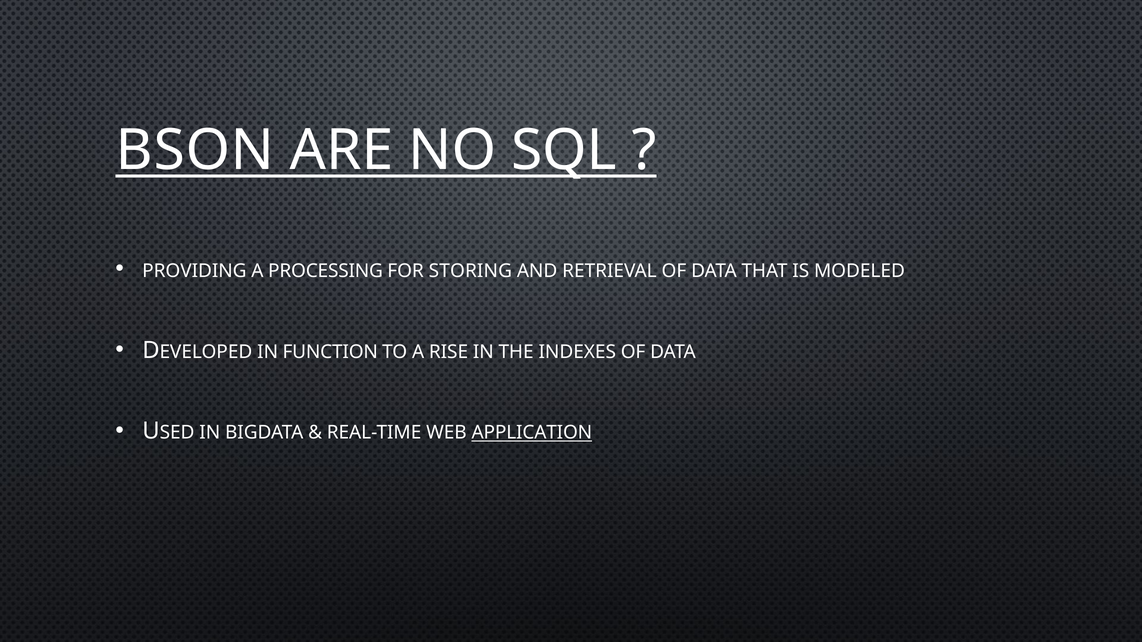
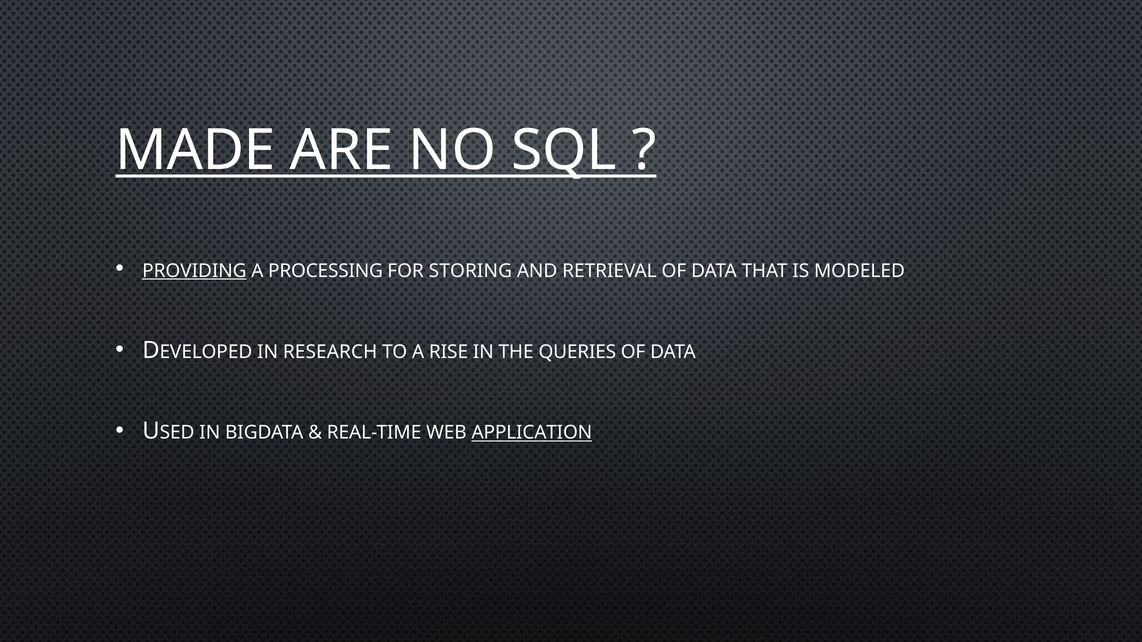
BSON: BSON -> MADE (196, 150)
PROVIDING underline: none -> present (194, 271)
FUNCTION: FUNCTION -> RESEARCH (330, 352)
INDEXES: INDEXES -> QUERIES (577, 352)
